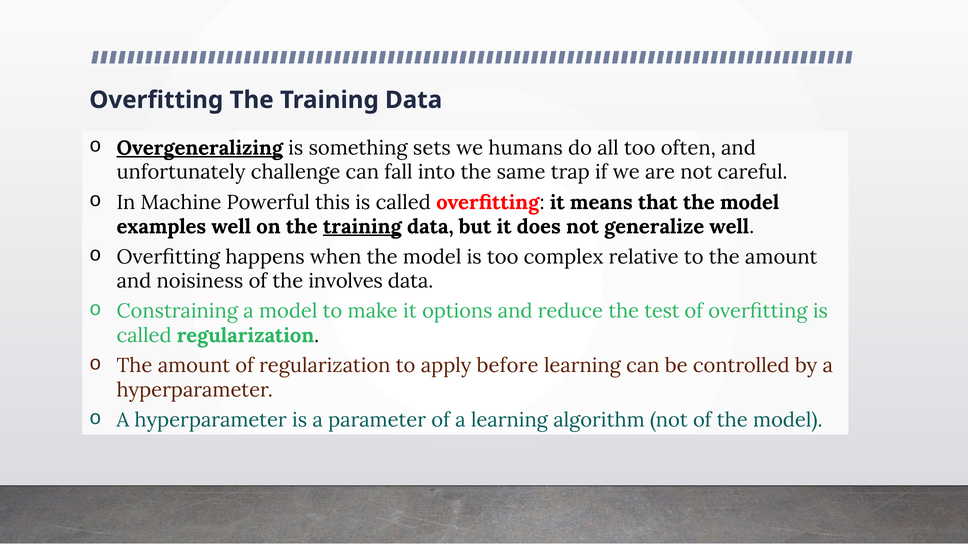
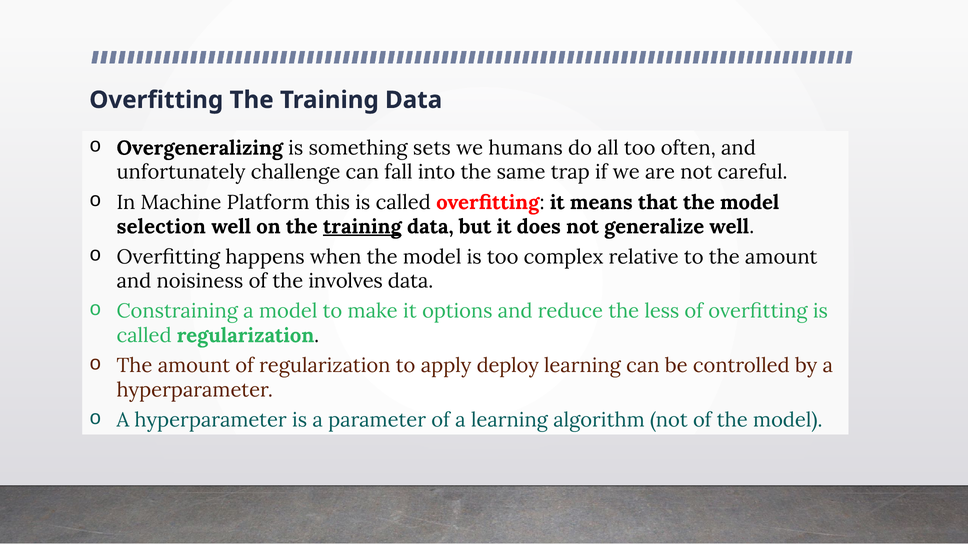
Overgeneralizing underline: present -> none (200, 148)
Powerful: Powerful -> Platform (268, 203)
examples: examples -> selection (161, 227)
test: test -> less (662, 312)
before: before -> deploy (508, 366)
